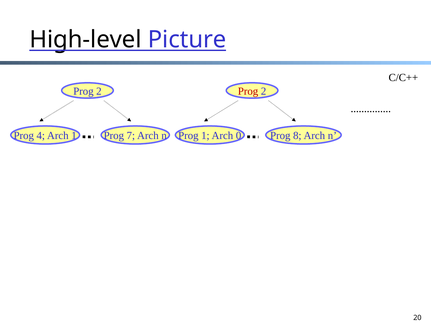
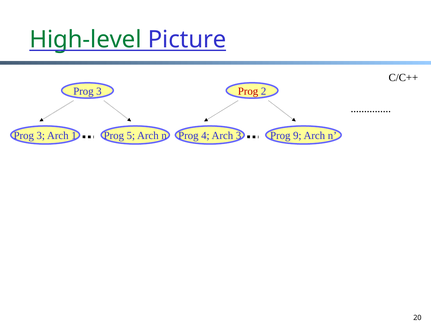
High-level colour: black -> green (86, 39)
2: 2 -> 3 (99, 91)
4: 4 -> 3 (41, 135)
7: 7 -> 5 (131, 135)
Prog 1: 1 -> 4 (205, 135)
Arch 0: 0 -> 3 (239, 135)
8: 8 -> 9 (297, 135)
